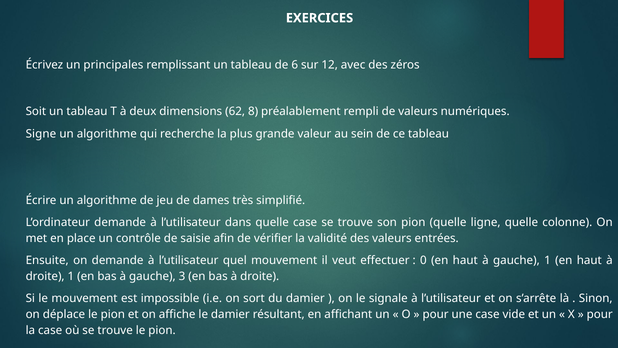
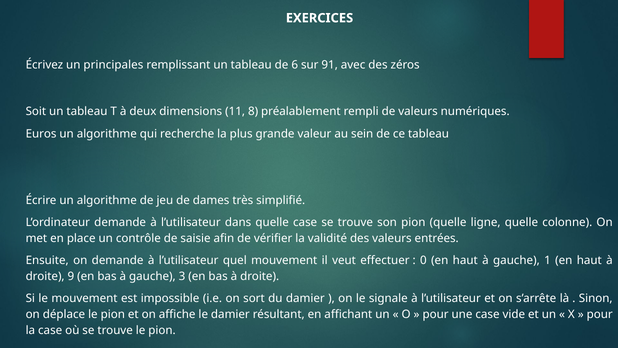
12: 12 -> 91 (330, 65)
62: 62 -> 11 (235, 111)
Signe: Signe -> Euros (41, 134)
droite 1: 1 -> 9 (71, 276)
